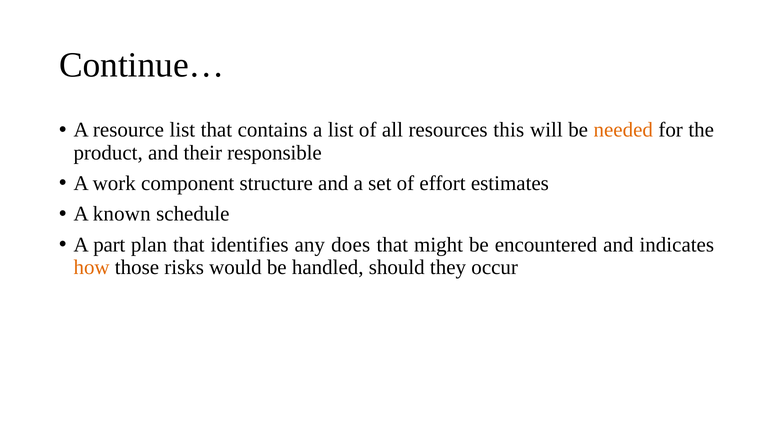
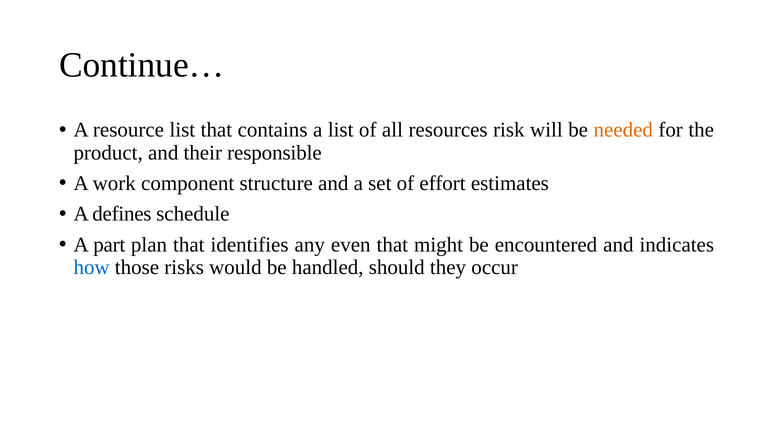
this: this -> risk (509, 130)
known: known -> defines (122, 214)
does: does -> even (351, 245)
how colour: orange -> blue (92, 268)
